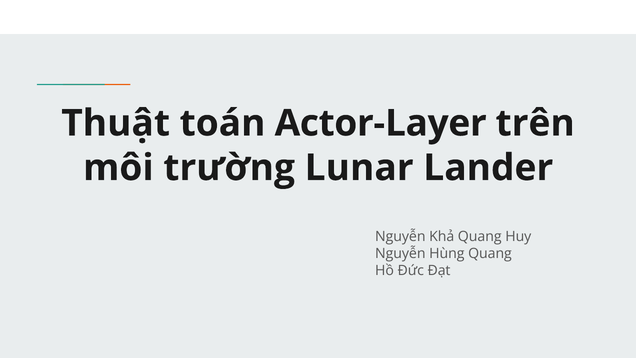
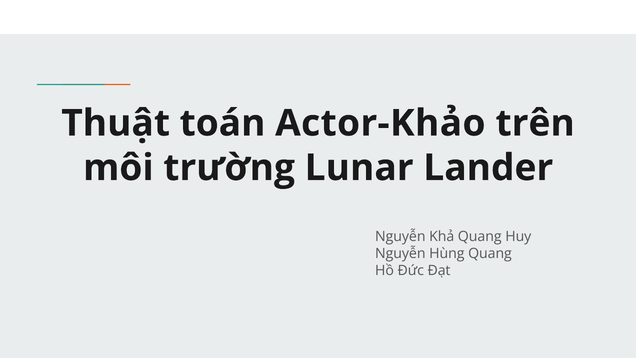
Actor-Layer: Actor-Layer -> Actor-Khảo (380, 123)
